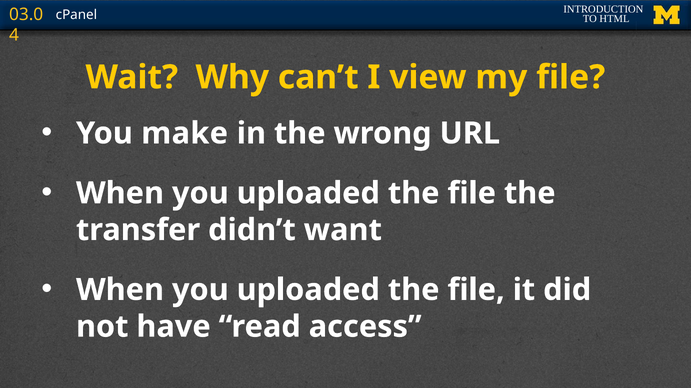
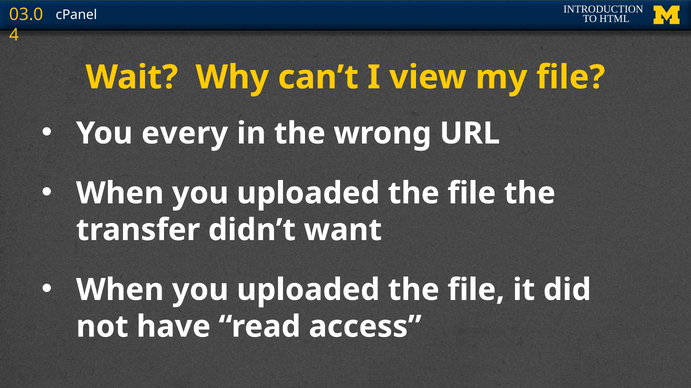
make: make -> every (185, 134)
